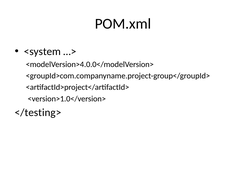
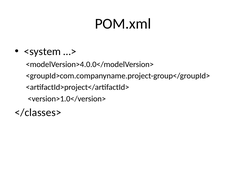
</testing>: </testing> -> </classes> (38, 113)
